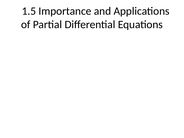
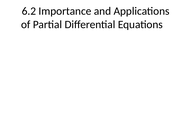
1.5: 1.5 -> 6.2 (29, 11)
